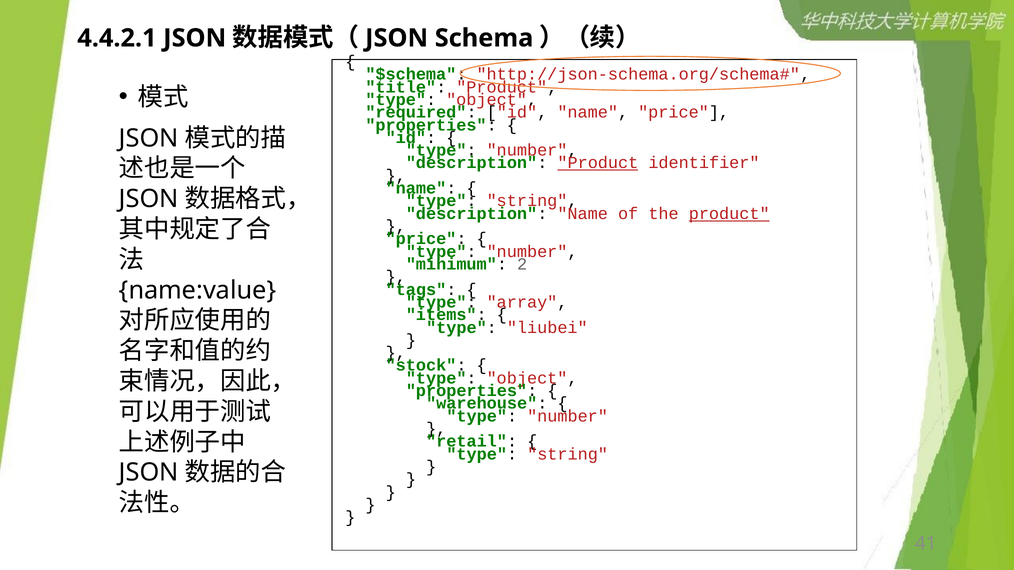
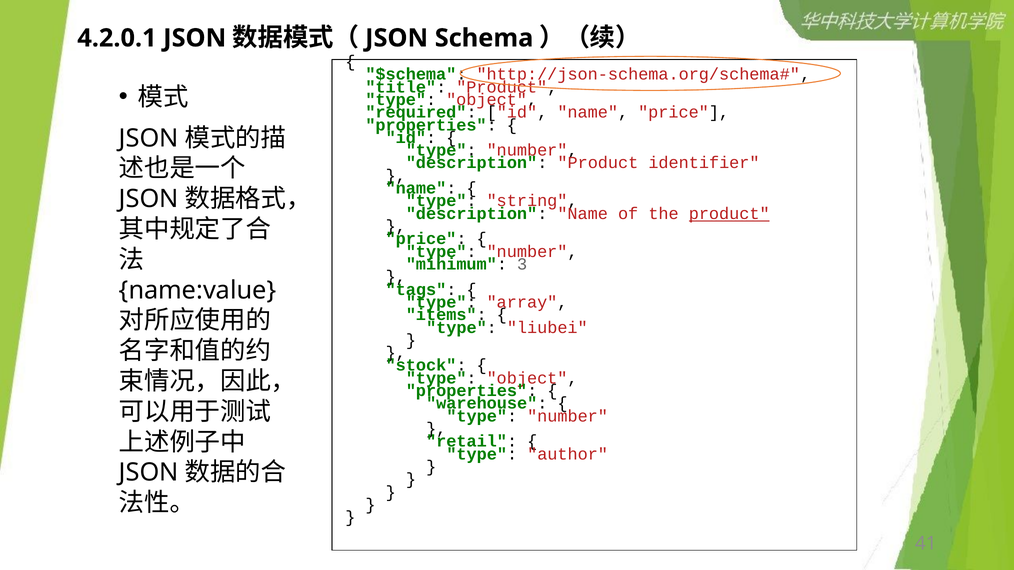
4.4.2.1: 4.4.2.1 -> 4.2.0.1 (117, 38)
Product underline: present -> none (598, 163)
2: 2 -> 3 (522, 264)
string: string -> author (568, 454)
